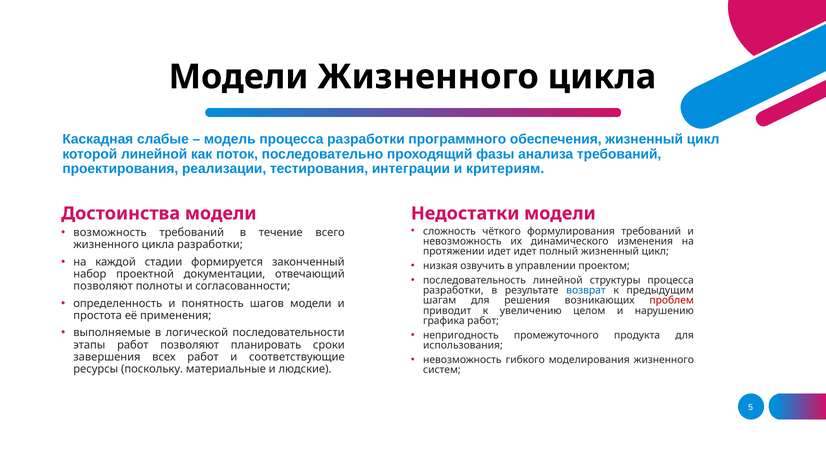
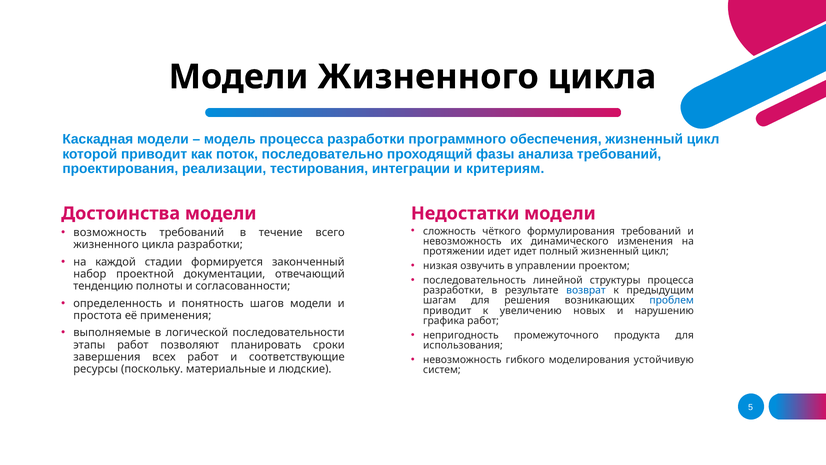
Каскадная слабые: слабые -> модели (163, 139)
которой линейной: линейной -> приводит (154, 154)
позволяют: позволяют -> тенденцию (103, 286)
проблем colour: red -> blue (672, 300)
целом: целом -> новых (589, 310)
моделирования жизненного: жизненного -> устойчивую (664, 360)
